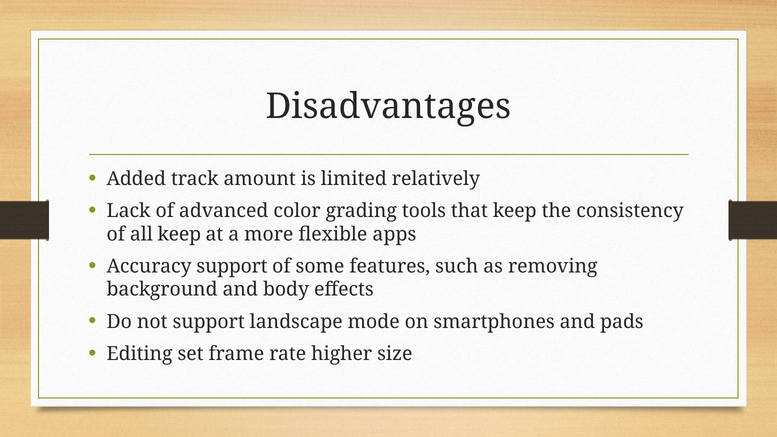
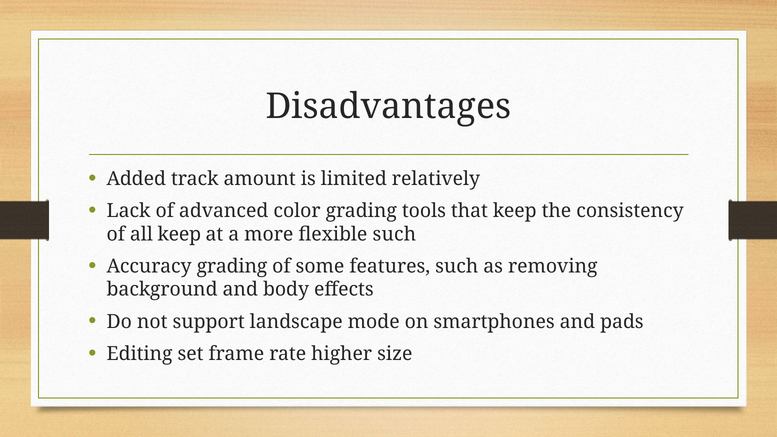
flexible apps: apps -> such (394, 234)
Accuracy support: support -> grading (232, 266)
